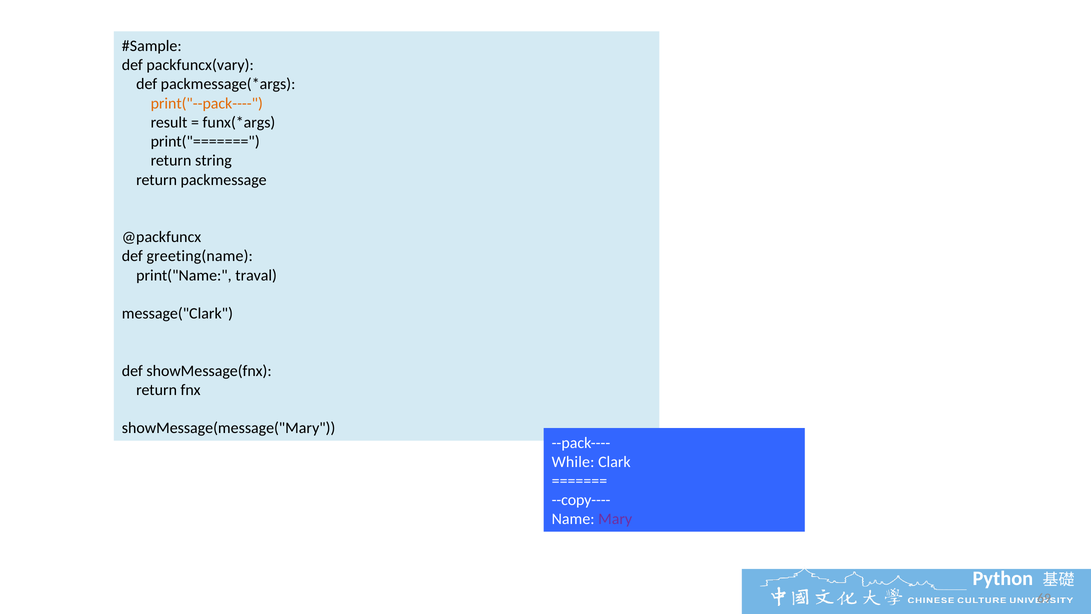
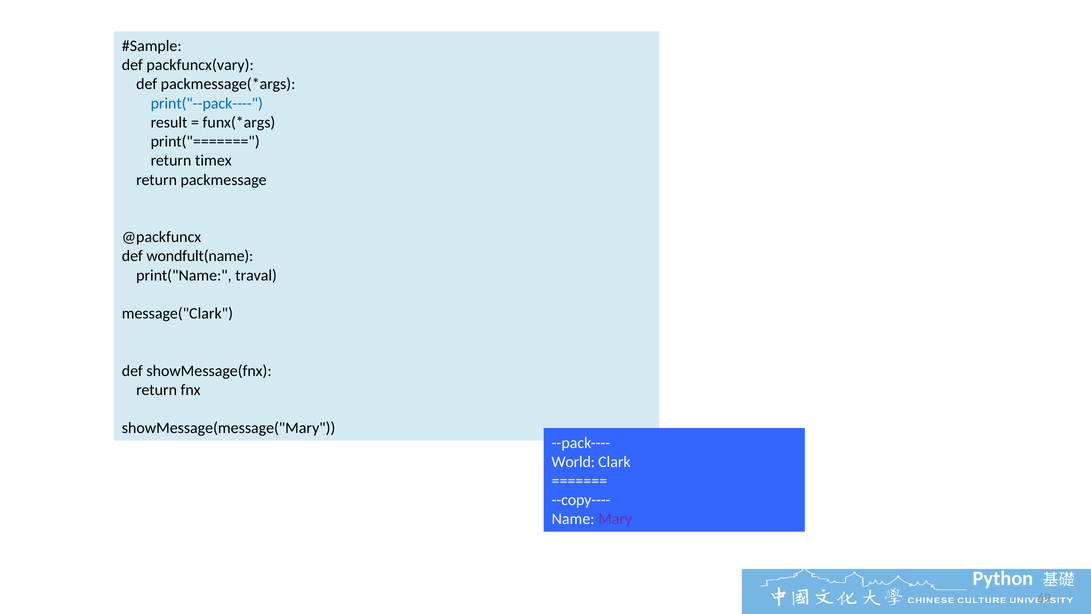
print("--pack---- colour: orange -> blue (207, 103)
string: string -> timex (213, 161)
greeting(name: greeting(name -> wondfult(name (200, 256)
While: While -> World (573, 462)
